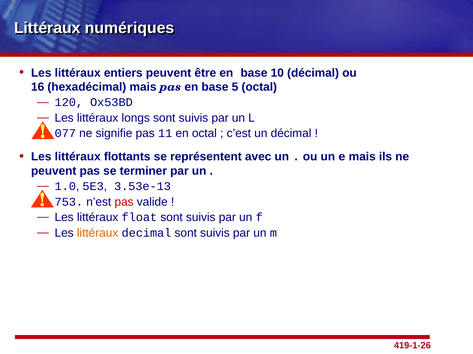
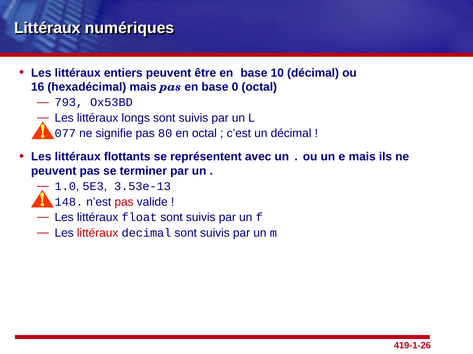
5: 5 -> 0 (235, 87)
120: 120 -> 793 (69, 103)
11: 11 -> 80 (165, 134)
753: 753 -> 148 (69, 202)
littéraux colour: orange -> red (98, 233)
